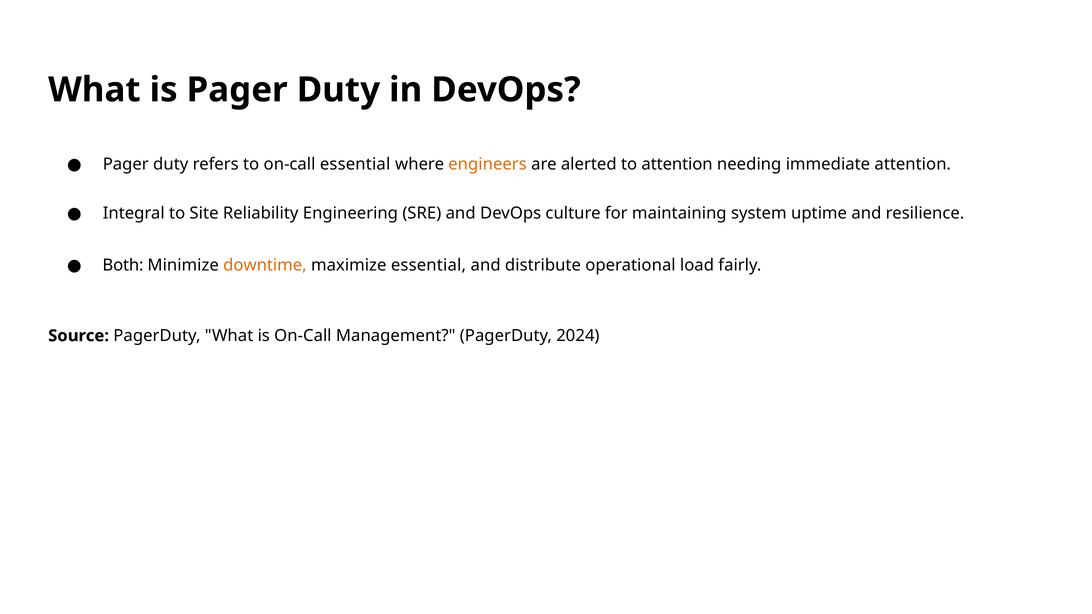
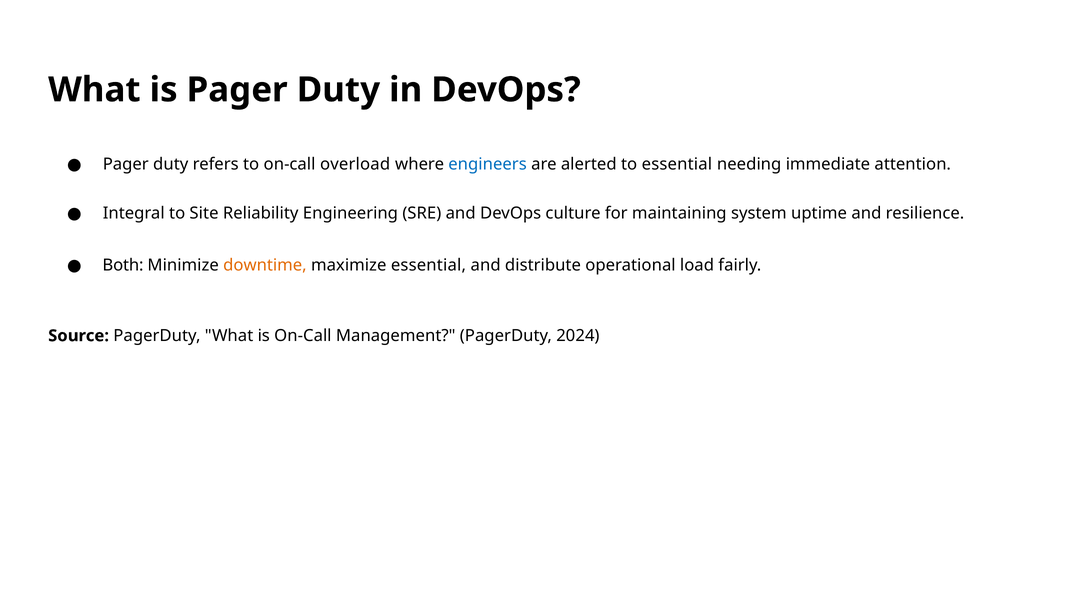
on-call essential: essential -> overload (355, 164)
engineers colour: orange -> blue (488, 164)
to attention: attention -> essential (677, 164)
